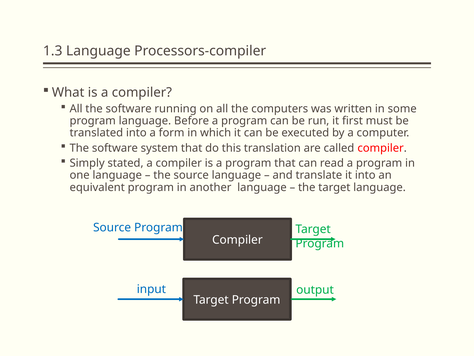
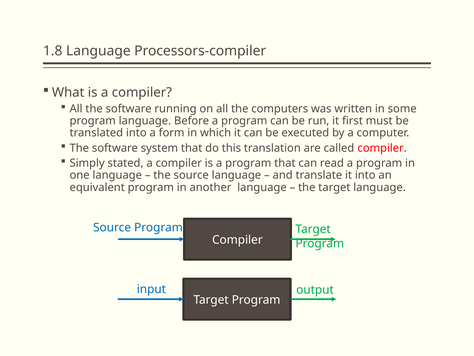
1.3: 1.3 -> 1.8 (53, 51)
